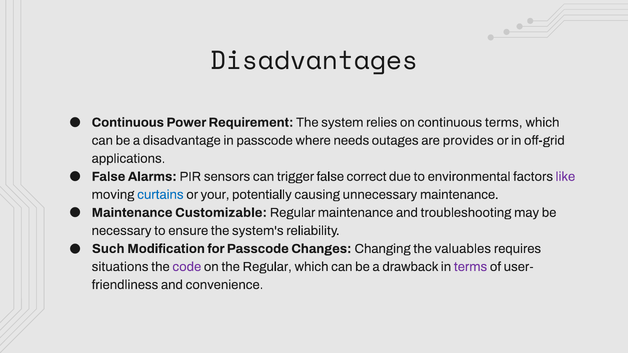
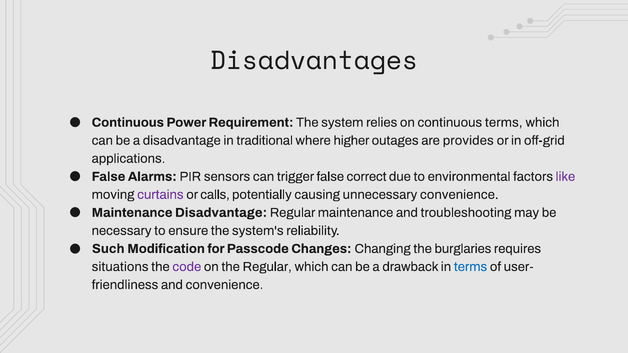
in passcode: passcode -> traditional (265, 141)
needs: needs -> higher (351, 141)
curtains colour: blue -> purple (160, 195)
your: your -> calls (215, 195)
unnecessary maintenance: maintenance -> convenience (459, 195)
Maintenance Customizable: Customizable -> Disadvantage (221, 213)
valuables: valuables -> burglaries (463, 249)
terms colour: purple -> blue (471, 267)
